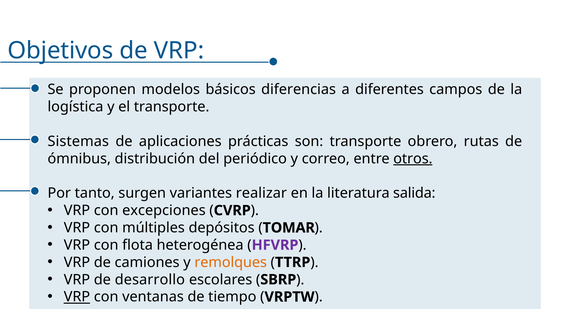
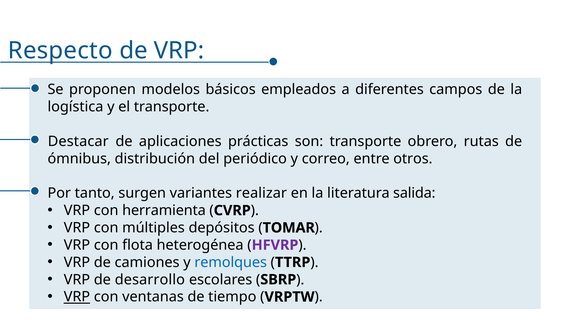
Objetivos: Objetivos -> Respecto (60, 51)
diferencias: diferencias -> empleados (299, 90)
Sistemas: Sistemas -> Destacar (78, 142)
otros underline: present -> none (413, 159)
excepciones: excepciones -> herramienta (164, 211)
remolques colour: orange -> blue (231, 263)
